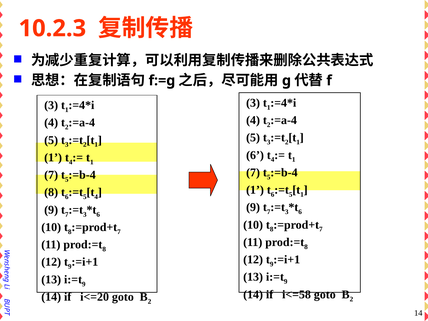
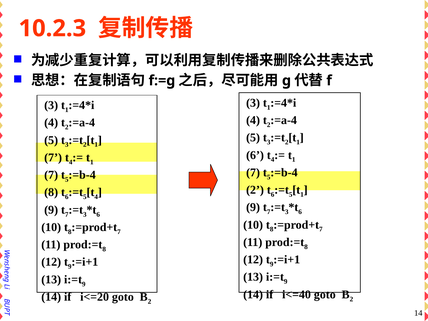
1: 1 -> 7 (53, 158)
1: 1 -> 2 (255, 190)
i<=58: i<=58 -> i<=40 (297, 294)
